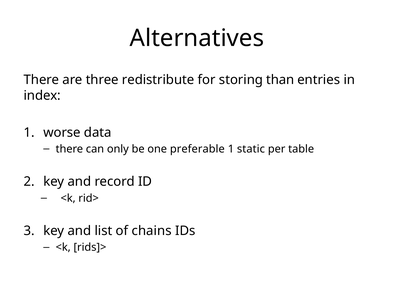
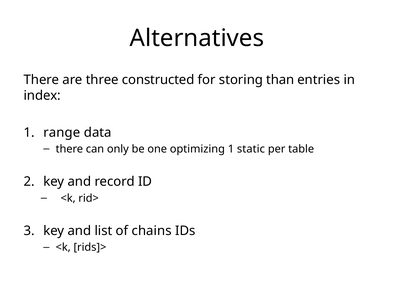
redistribute: redistribute -> constructed (158, 80)
worse: worse -> range (62, 132)
preferable: preferable -> optimizing (197, 149)
